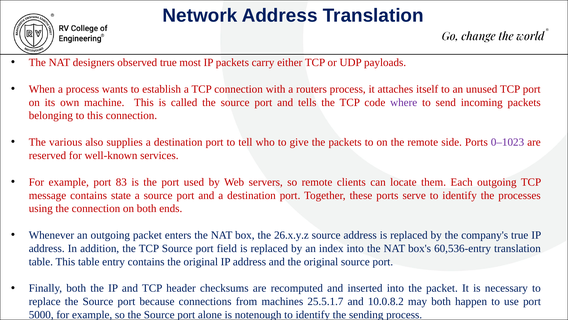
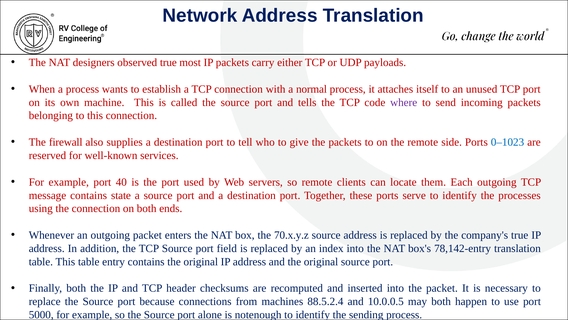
routers: routers -> normal (312, 89)
various: various -> firewall (66, 142)
0–1023 colour: purple -> blue (508, 142)
83: 83 -> 40 (121, 182)
26.x.y.z: 26.x.y.z -> 70.x.y.z (291, 235)
60,536-entry: 60,536-entry -> 78,142-entry (463, 248)
25.5.1.7: 25.5.1.7 -> 88.5.2.4 (325, 301)
10.0.8.2: 10.0.8.2 -> 10.0.0.5 (386, 301)
